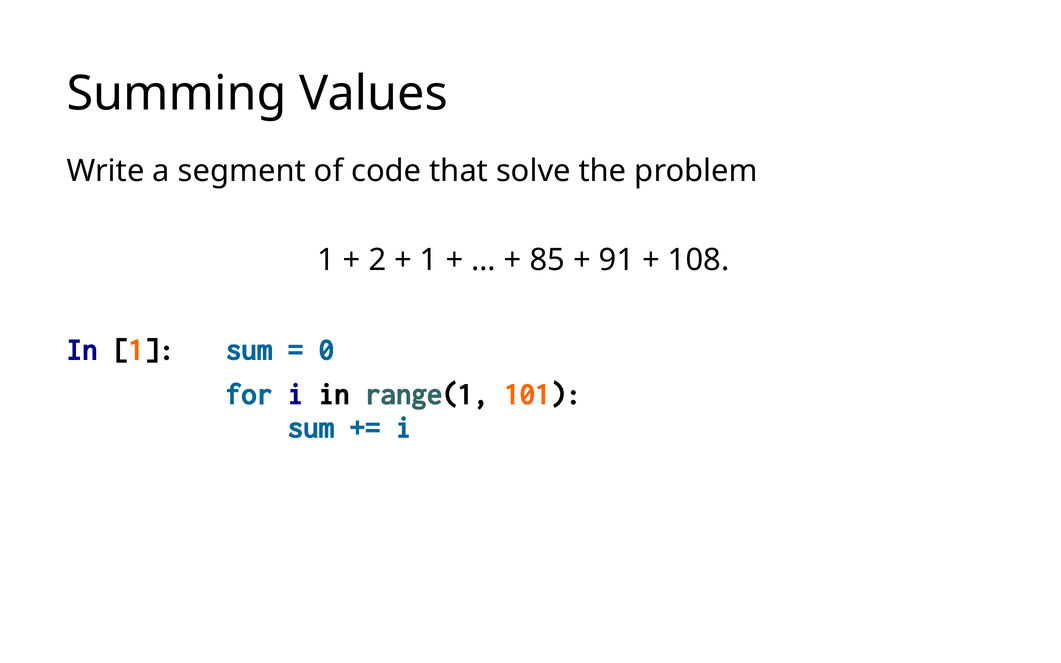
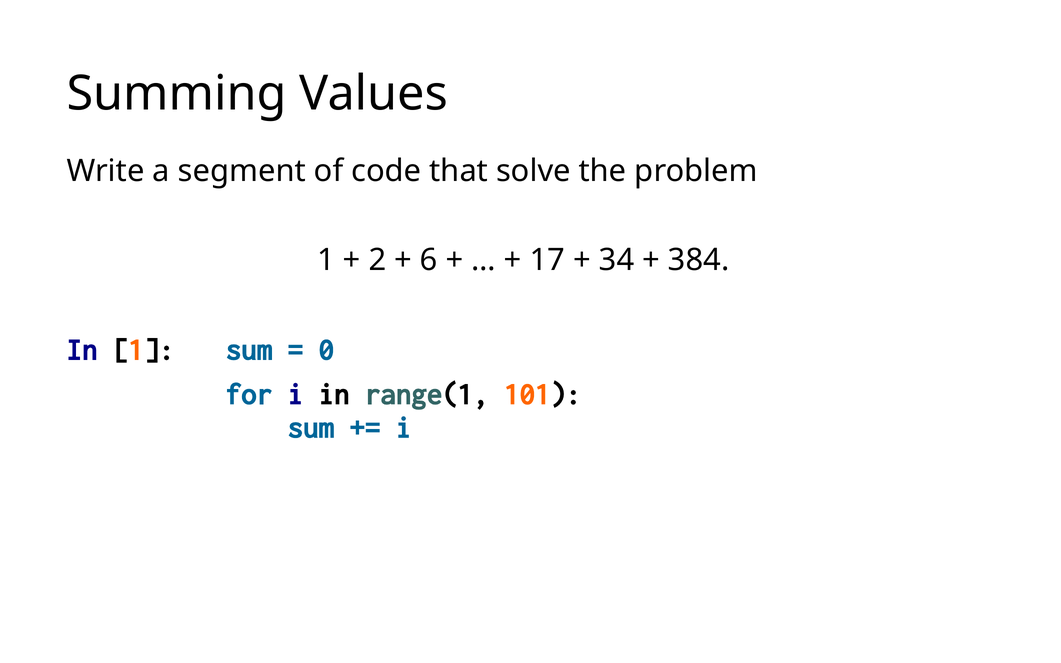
1: 1 -> 6 (429, 260)
85: 85 -> 17 (547, 260)
91: 91 -> 34 (617, 260)
108: 108 -> 384 (699, 260)
